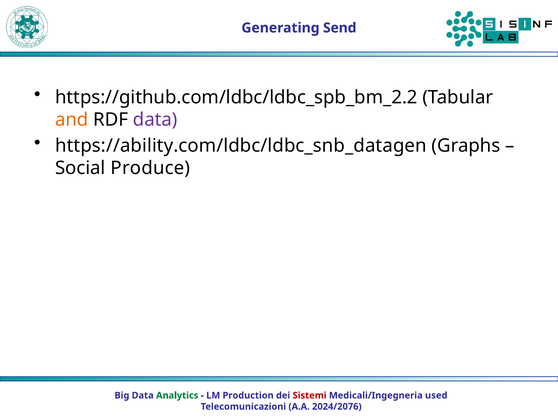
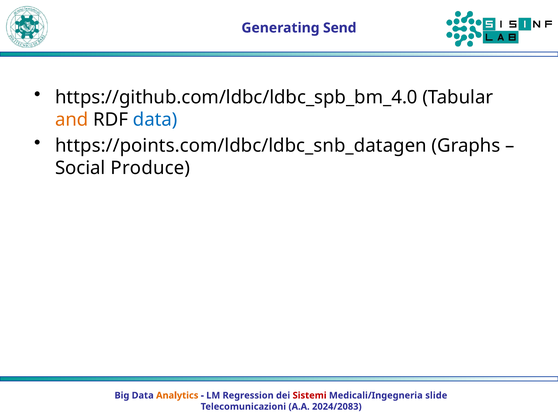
https://github.com/ldbc/ldbc_spb_bm_2.2: https://github.com/ldbc/ldbc_spb_bm_2.2 -> https://github.com/ldbc/ldbc_spb_bm_4.0 (236, 97)
data colour: purple -> blue (155, 119)
https://ability.com/ldbc/ldbc_snb_datagen: https://ability.com/ldbc/ldbc_snb_datagen -> https://points.com/ldbc/ldbc_snb_datagen (241, 145)
Analytics colour: green -> orange (177, 395)
Production: Production -> Regression (248, 395)
used: used -> slide (436, 395)
2024/2076: 2024/2076 -> 2024/2083 (337, 406)
